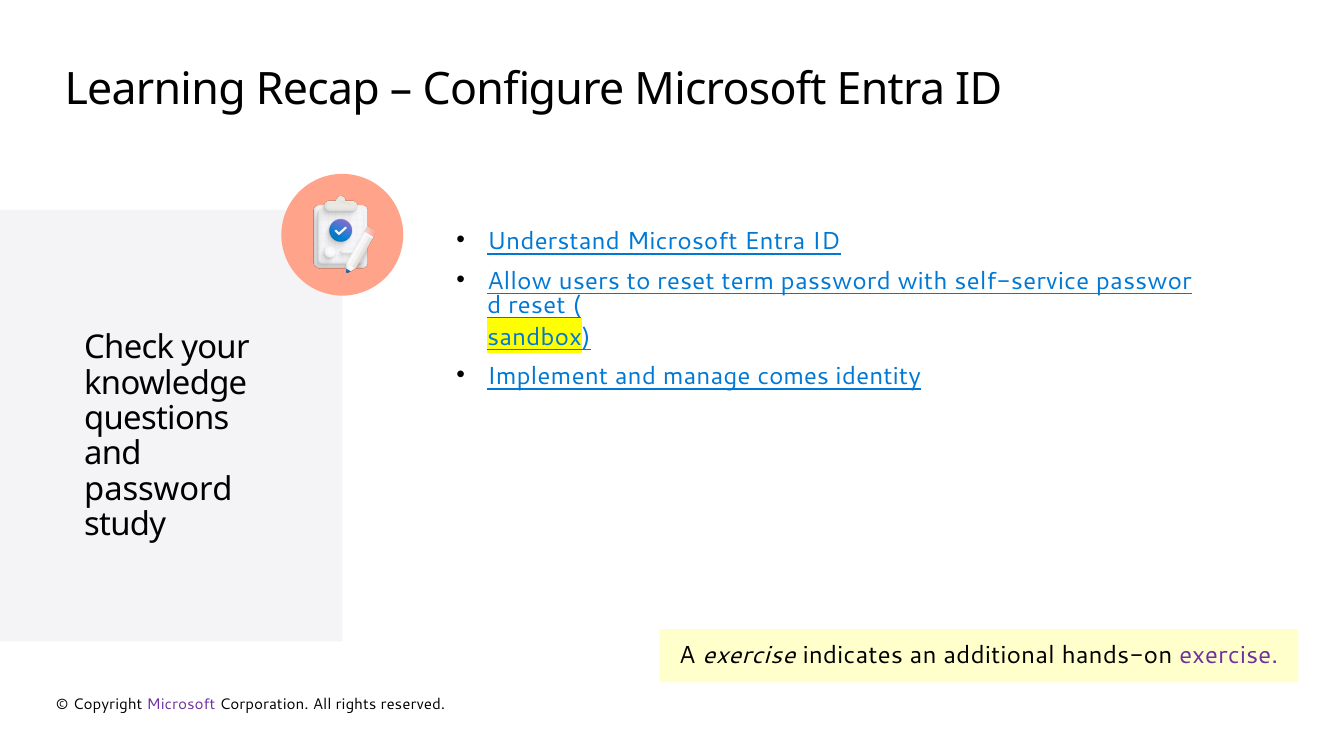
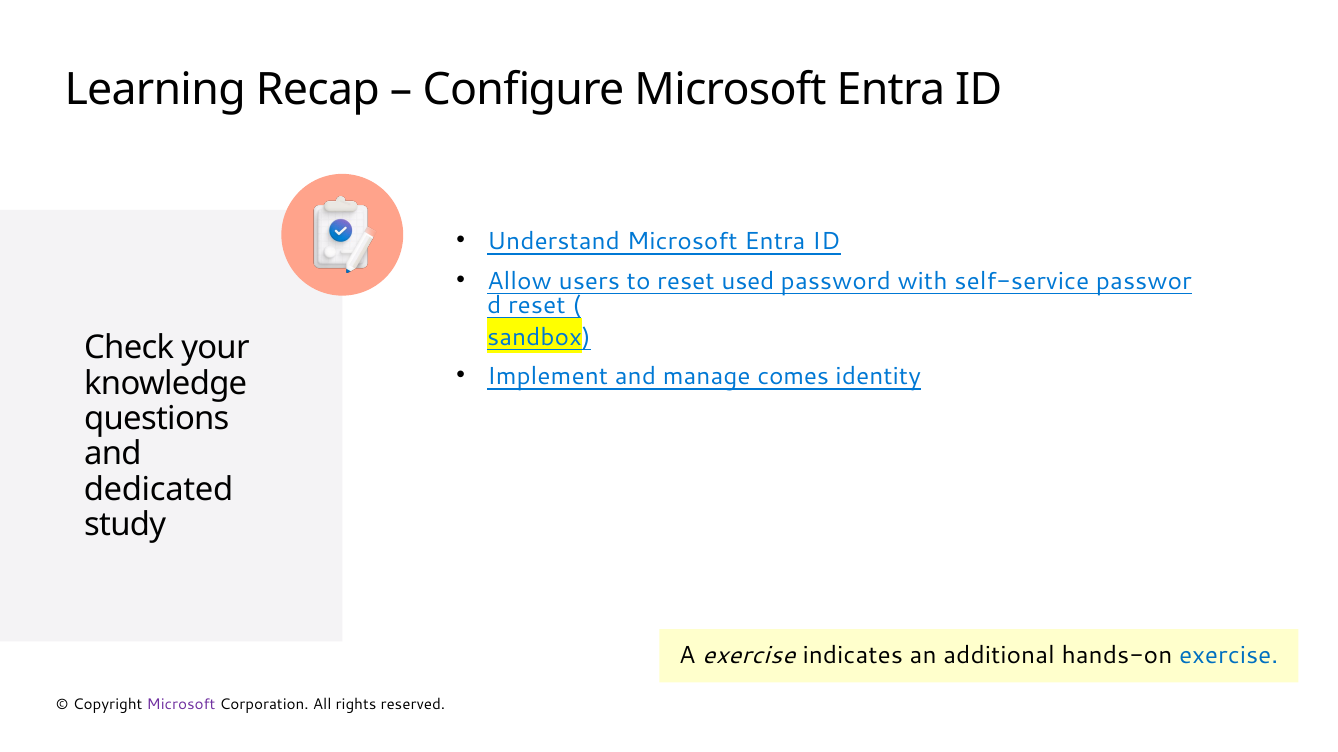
term: term -> used (748, 281)
password: password -> dedicated (159, 490)
exercise colour: purple -> blue (1229, 656)
